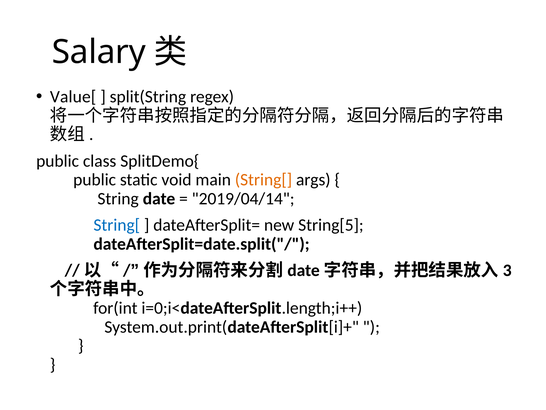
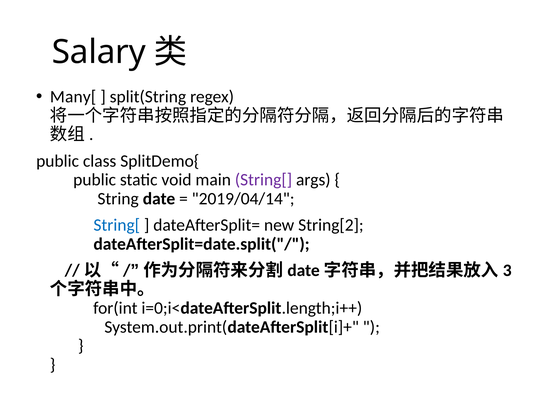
Value[: Value[ -> Many[ (73, 97)
String[ colour: orange -> purple (263, 180)
String[5: String[5 -> String[2 (331, 225)
